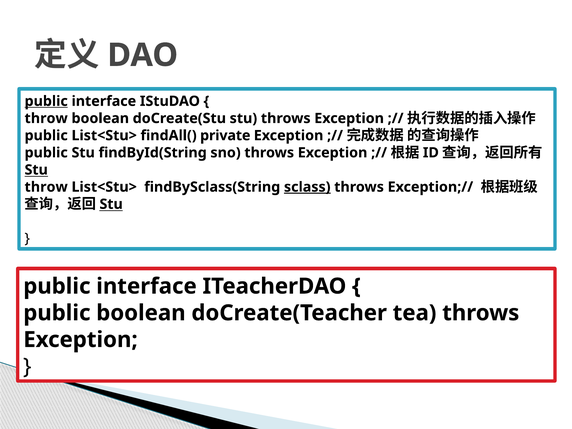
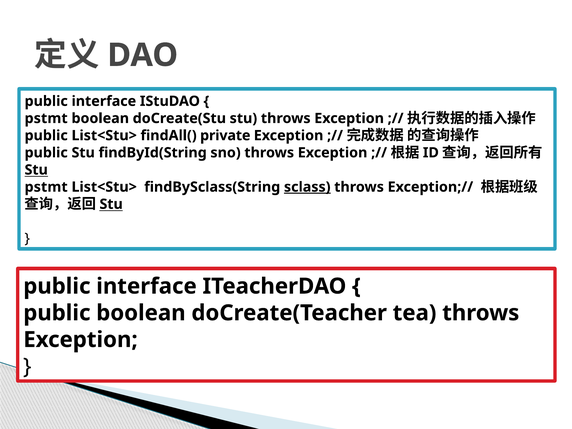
public underline: present -> none (46, 101)
throw: throw -> pstmt (46, 118)
throw: throw -> pstmt (46, 187)
